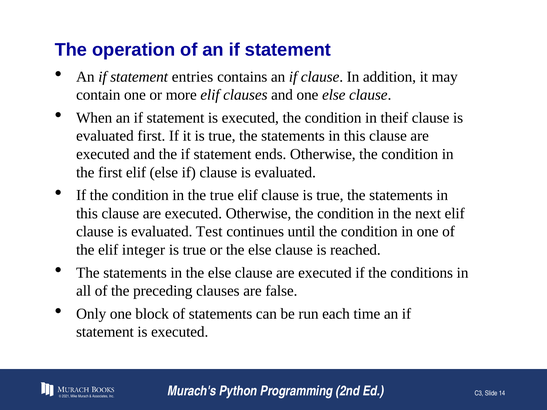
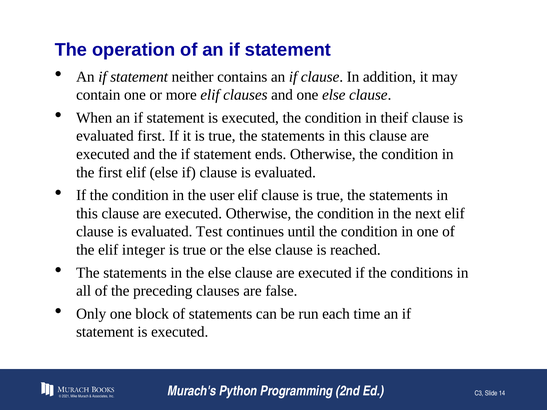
entries: entries -> neither (193, 77)
the true: true -> user (222, 195)
